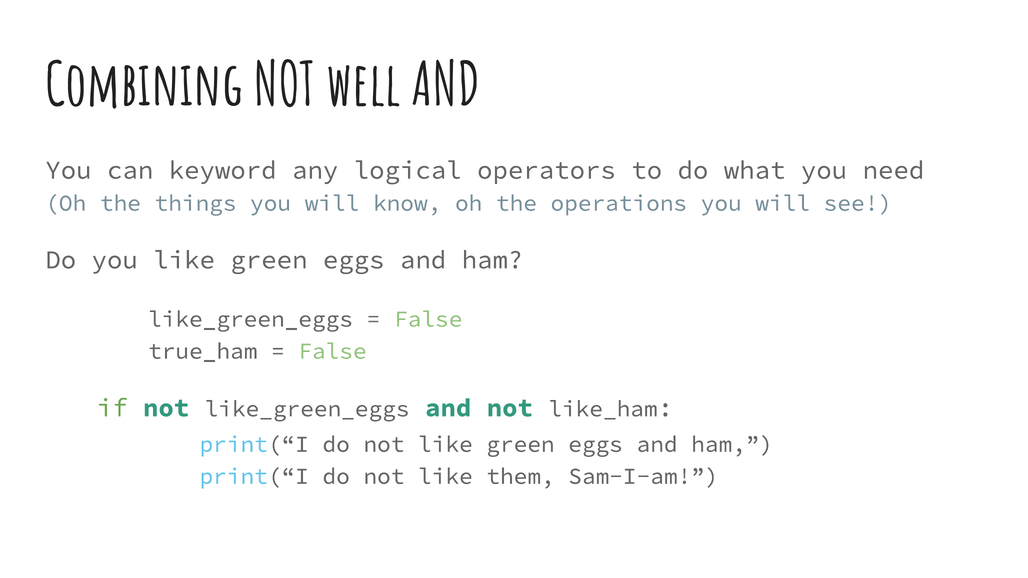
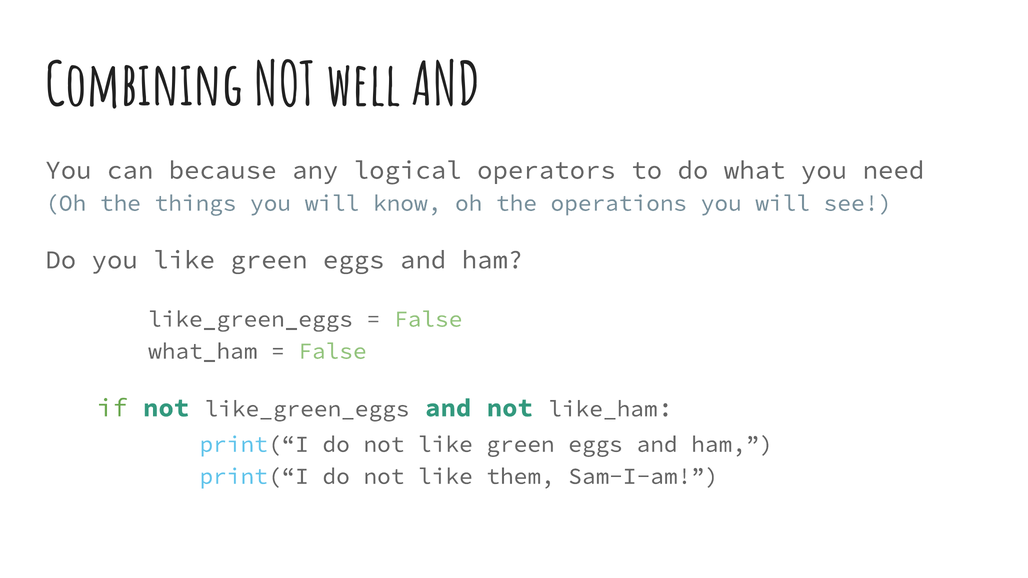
keyword: keyword -> because (223, 170)
true_ham: true_ham -> what_ham (203, 351)
